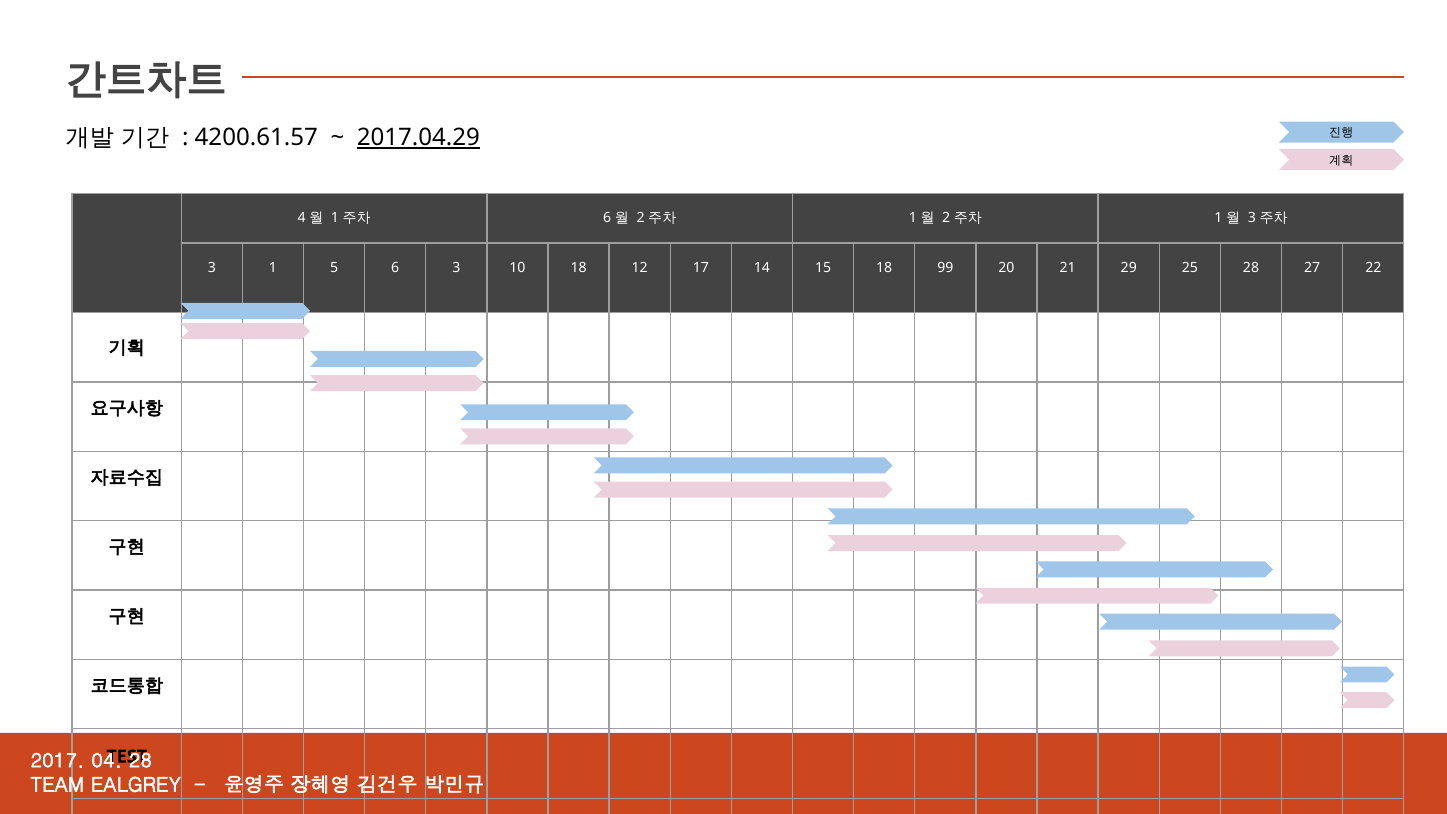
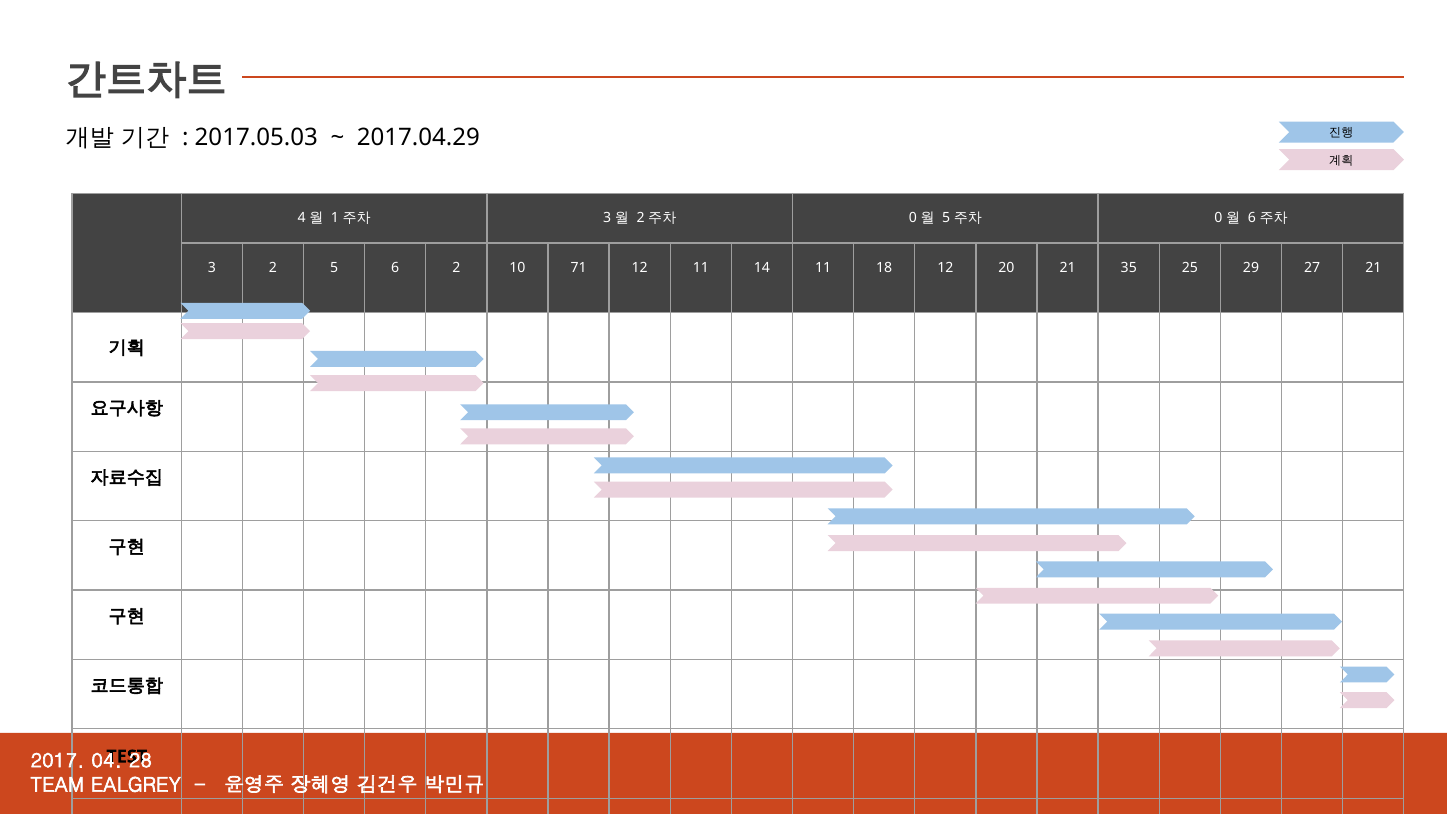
4200.61.57: 4200.61.57 -> 2017.05.03 (256, 137)
2017.04.29 underline: present -> none (418, 137)
6: 6 -> 3 (607, 218)
1: 1 -> 0 (913, 218)
2: 2 -> 5 (946, 218)
1: 1 -> 0 (1218, 218)
3: 3 -> 6 (1252, 218)
3 1: 1 -> 2 (273, 268)
6 3: 3 -> 2 (456, 268)
10 18: 18 -> 71 (579, 268)
12 17: 17 -> 11 (701, 268)
14 15: 15 -> 11 (823, 268)
18 99: 99 -> 12 (945, 268)
29: 29 -> 35 (1129, 268)
25 28: 28 -> 29 (1251, 268)
27 22: 22 -> 21 (1373, 268)
